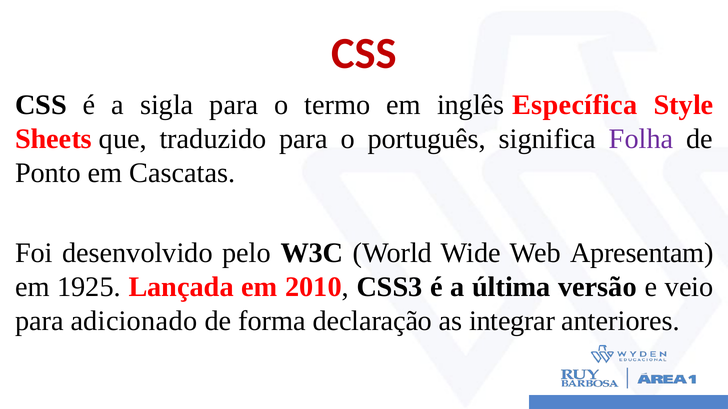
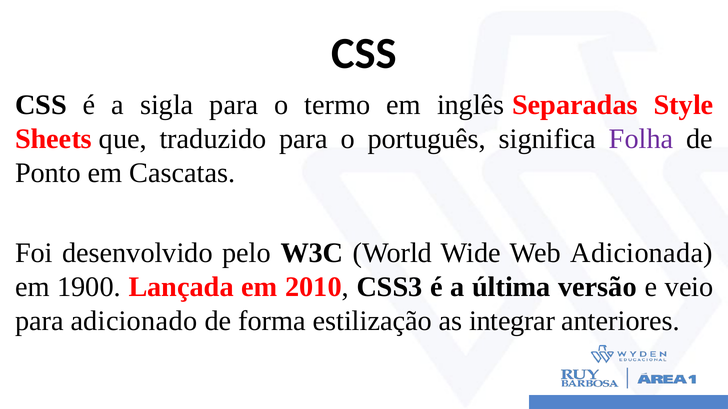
CSS colour: red -> black (364, 54)
Específica: Específica -> Separadas (575, 105)
Apresentam: Apresentam -> Adicionada (642, 253)
1925: 1925 -> 1900 (89, 287)
declaração: declaração -> estilização (372, 321)
